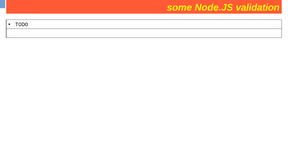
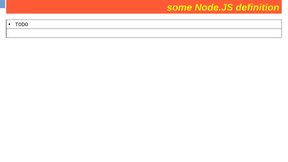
validation: validation -> definition (258, 7)
